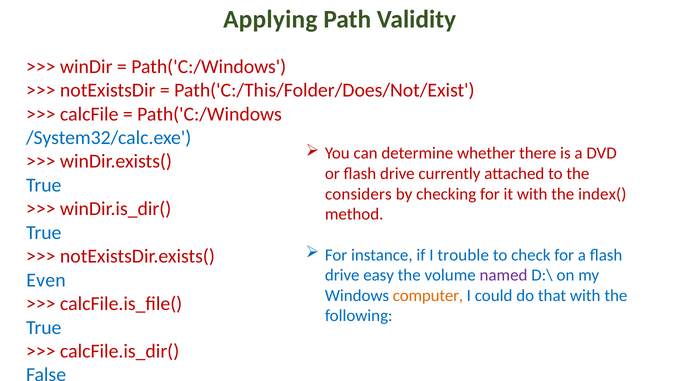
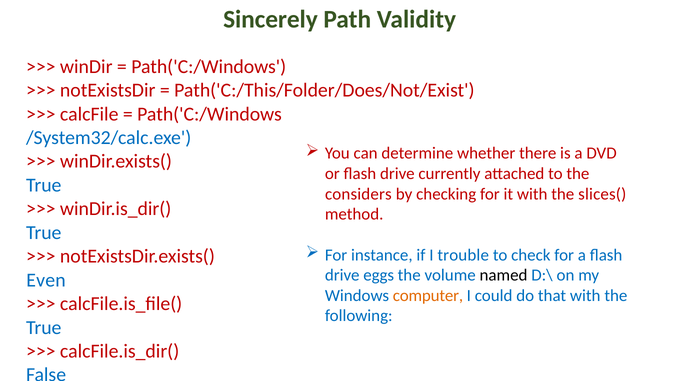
Applying: Applying -> Sincerely (270, 20)
index(: index( -> slices( (602, 194)
easy: easy -> eggs (379, 276)
named colour: purple -> black (504, 276)
